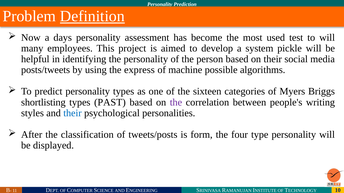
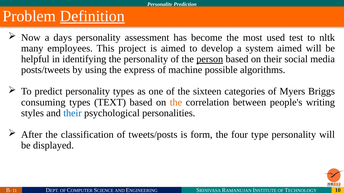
to will: will -> nltk (327, 38)
system pickle: pickle -> aimed (290, 48)
person underline: none -> present (210, 59)
shortlisting: shortlisting -> consuming (43, 102)
PAST: PAST -> TEXT (110, 102)
the colour: purple -> orange (176, 102)
